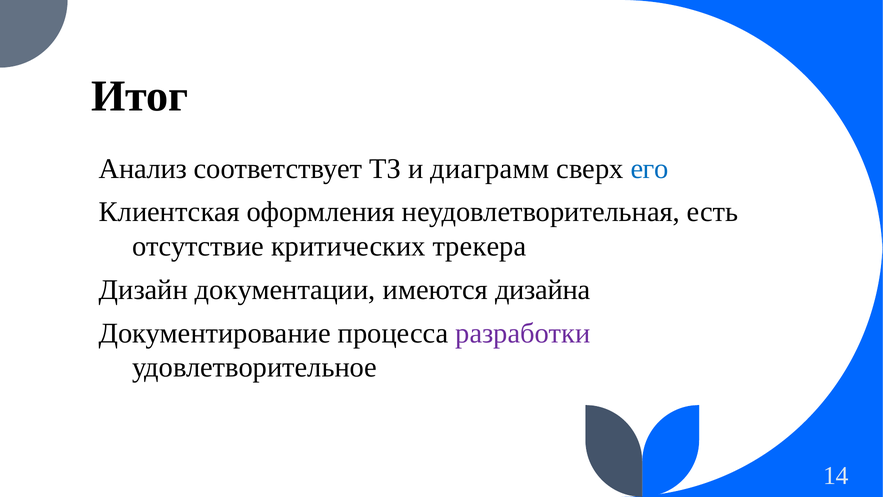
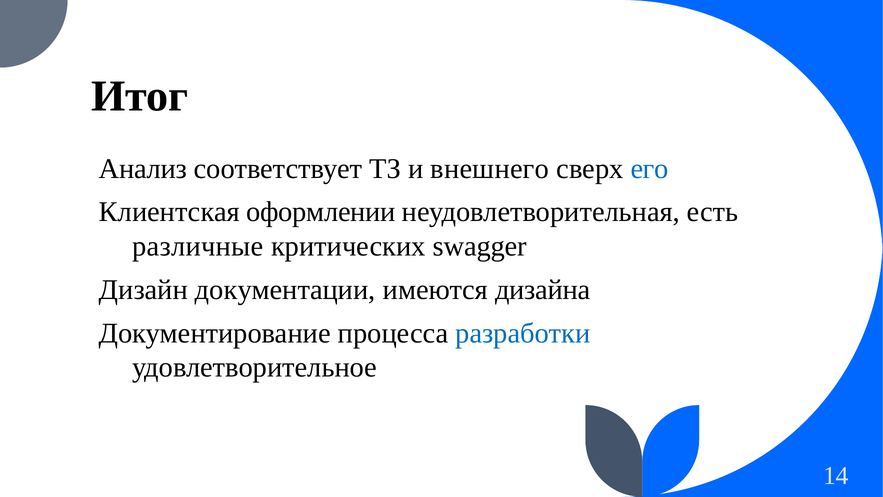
диаграмм: диаграмм -> внешнего (490, 168)
оформления: оформления -> оформлении (321, 212)
отсутствие: отсутствие -> различные (198, 246)
трекера: трекера -> swagger (480, 246)
разработки colour: purple -> blue (523, 333)
